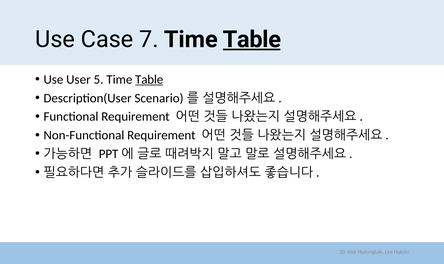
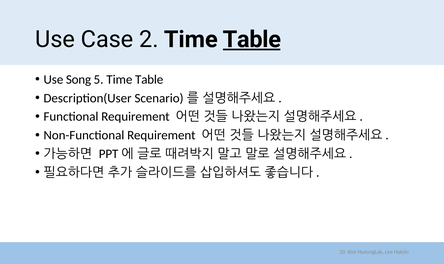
7: 7 -> 2 (149, 39)
User: User -> Song (79, 80)
Table underline: present -> none (149, 80)
